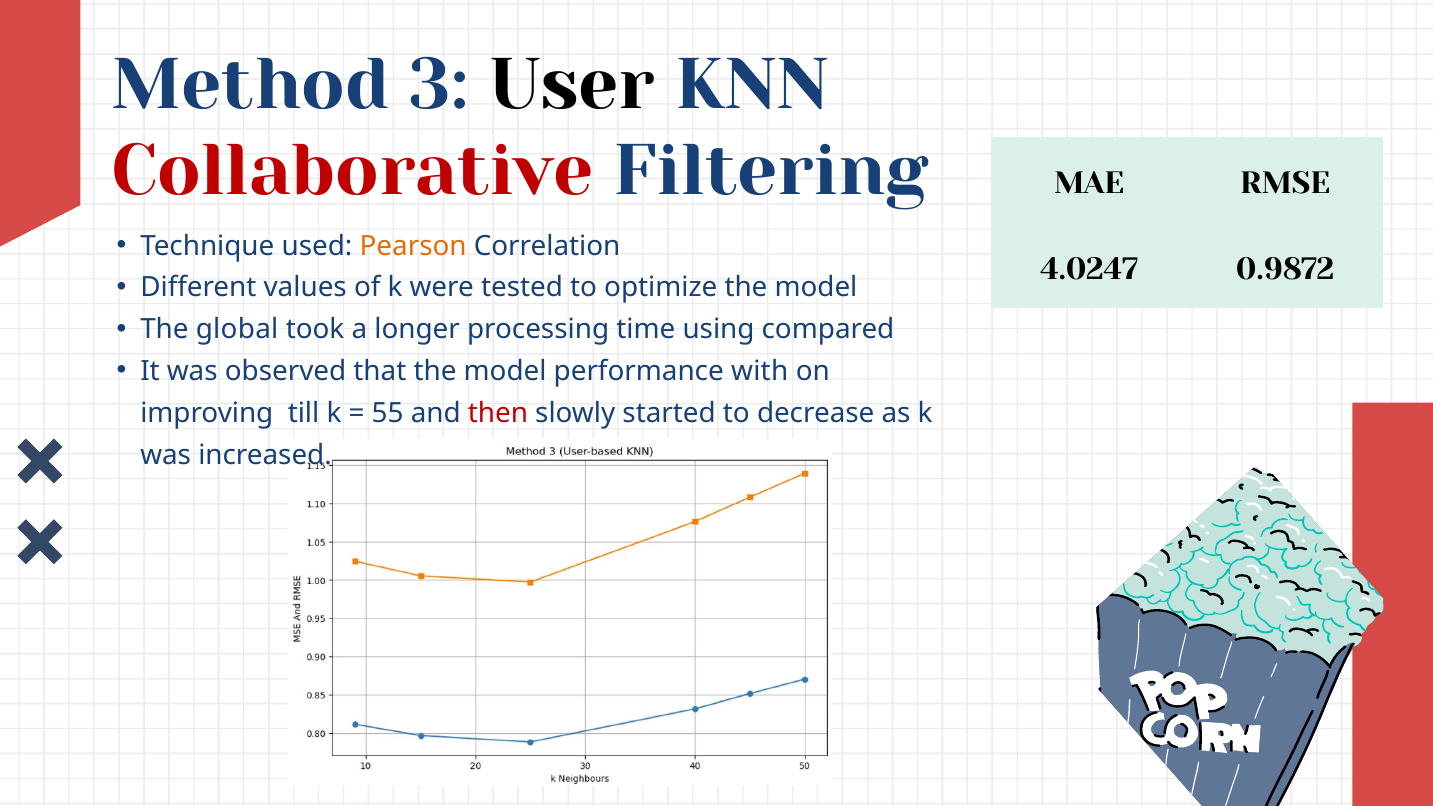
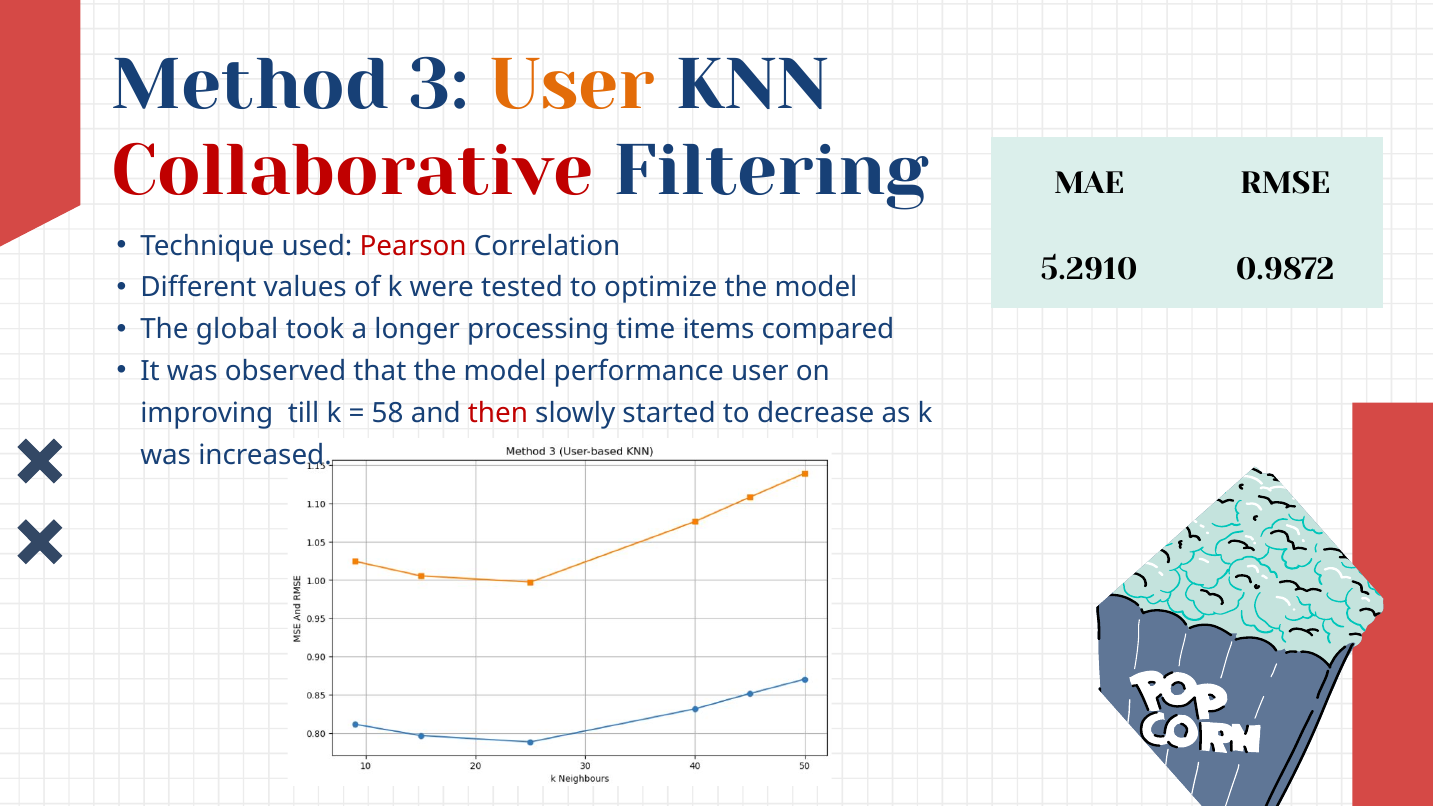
User colour: black -> orange (572, 85)
Pearson colour: orange -> red (413, 246)
4.0247: 4.0247 -> 5.2910 (1089, 269)
using: using -> items (719, 330)
performance with: with -> user (760, 371)
55: 55 -> 58 (388, 413)
